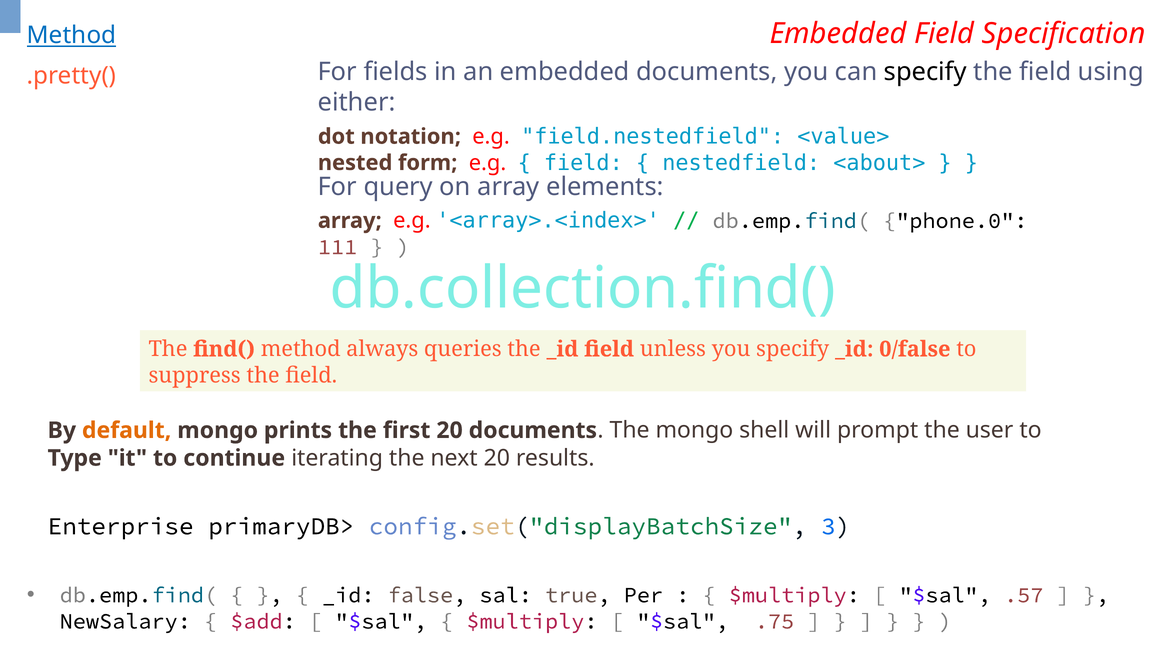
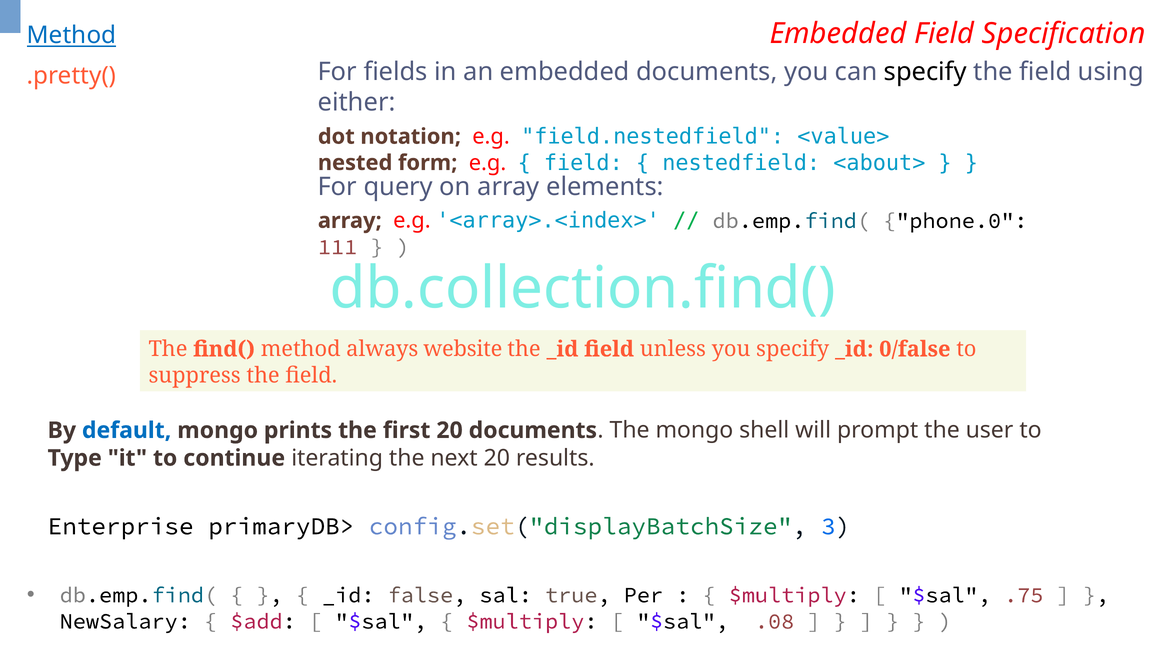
queries: queries -> website (463, 349)
default colour: orange -> blue (127, 430)
.57: .57 -> .75 (1024, 595)
.75: .75 -> .08 (775, 621)
